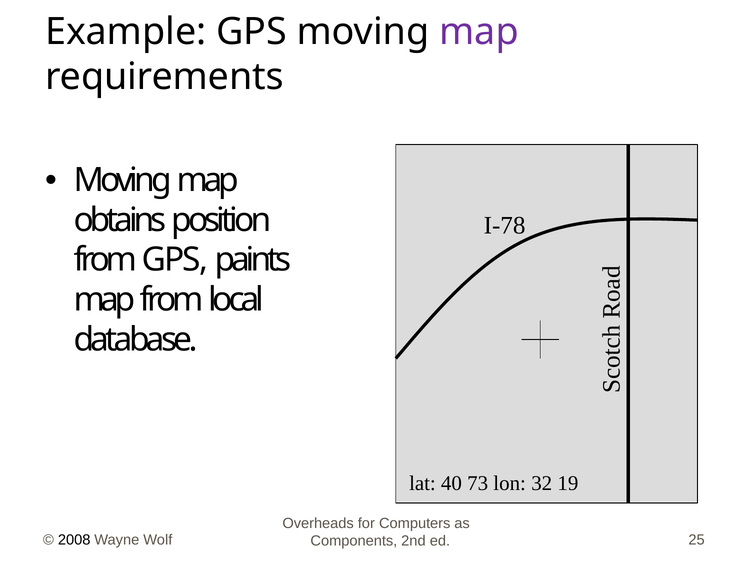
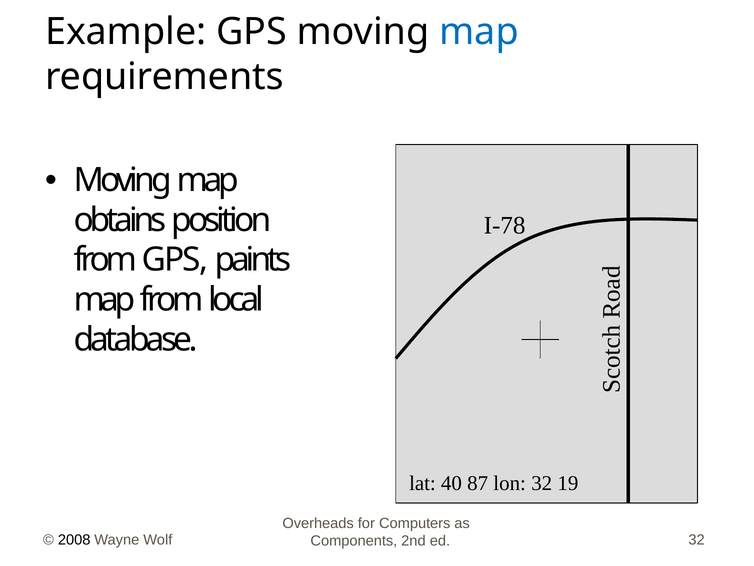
map colour: purple -> blue (479, 32)
73: 73 -> 87 (478, 483)
Wolf 25: 25 -> 32 (697, 540)
